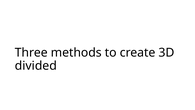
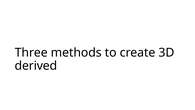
divided: divided -> derived (36, 66)
